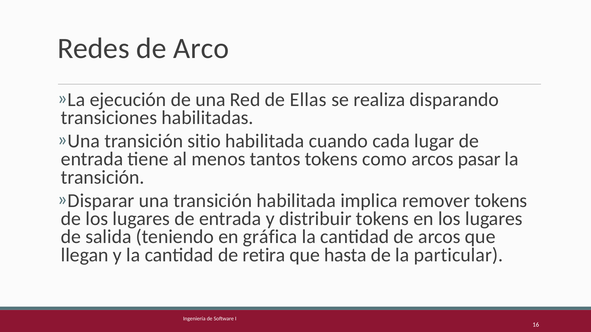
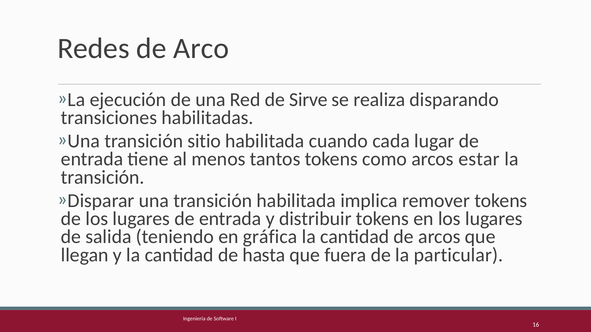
Ellas: Ellas -> Sirve (308, 100)
pasar: pasar -> estar (479, 159)
retira: retira -> hasta (264, 255)
hasta: hasta -> fuera (345, 255)
